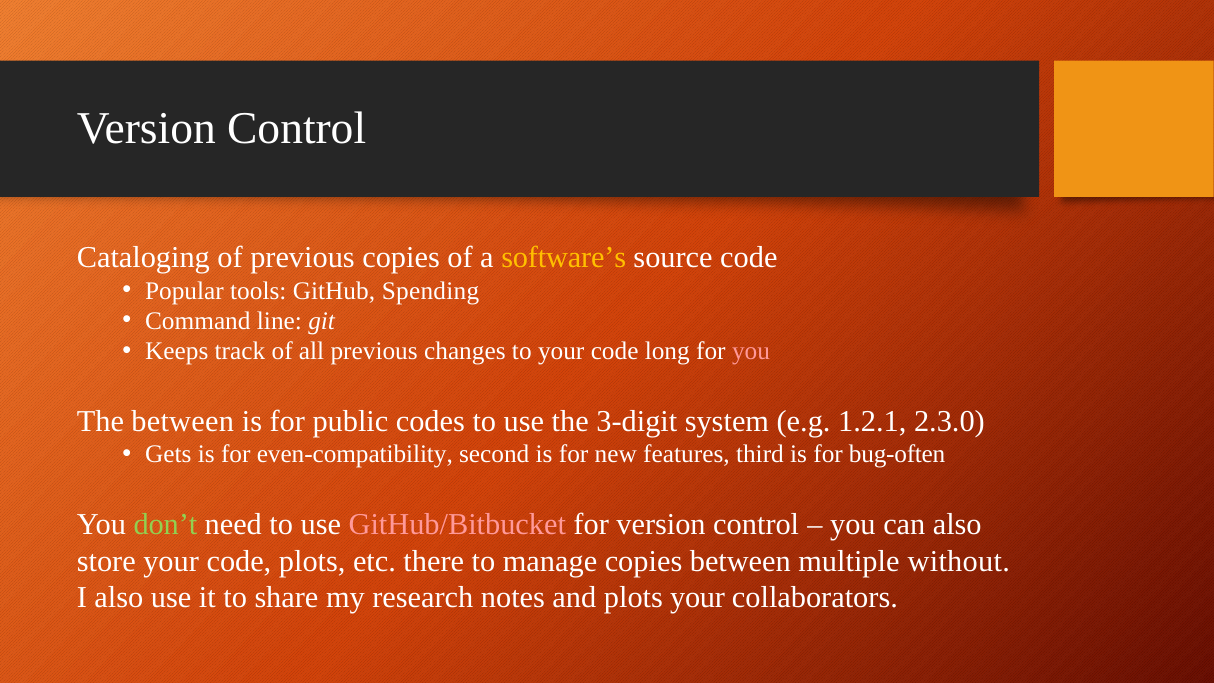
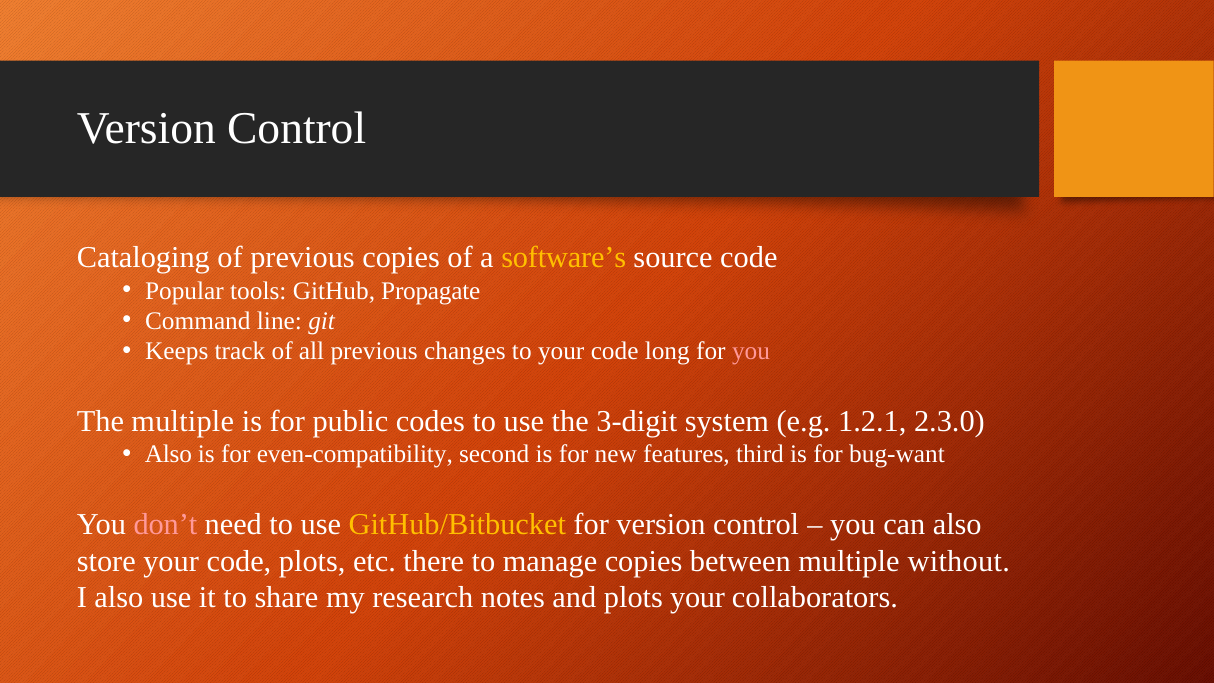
Spending: Spending -> Propagate (431, 291)
The between: between -> multiple (183, 421)
Gets: Gets -> Also (168, 455)
bug-often: bug-often -> bug-want (897, 455)
don’t colour: light green -> pink (165, 525)
GitHub/Bitbucket colour: pink -> yellow (457, 525)
